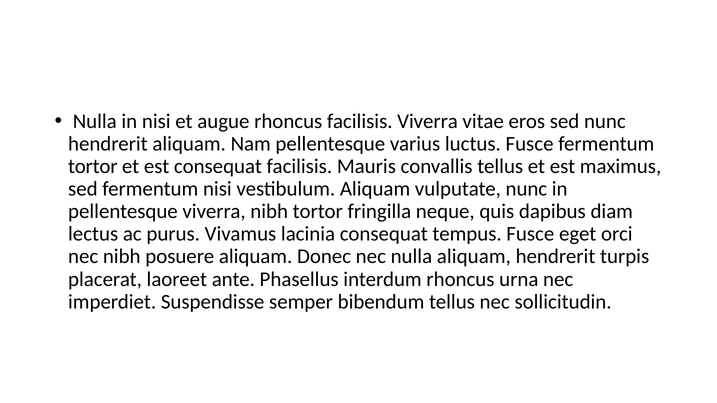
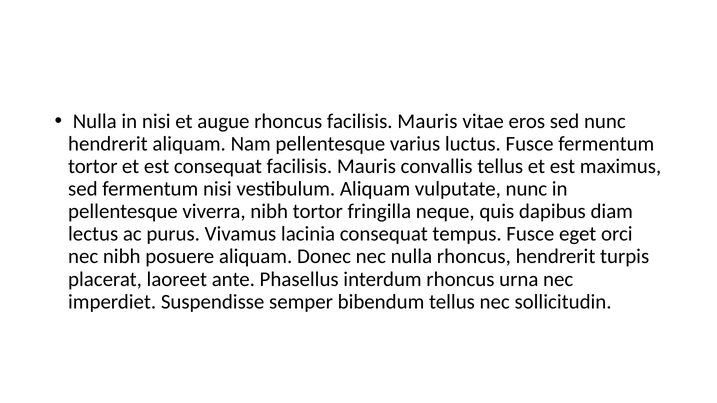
rhoncus facilisis Viverra: Viverra -> Mauris (427, 121)
nulla aliquam: aliquam -> rhoncus (474, 257)
